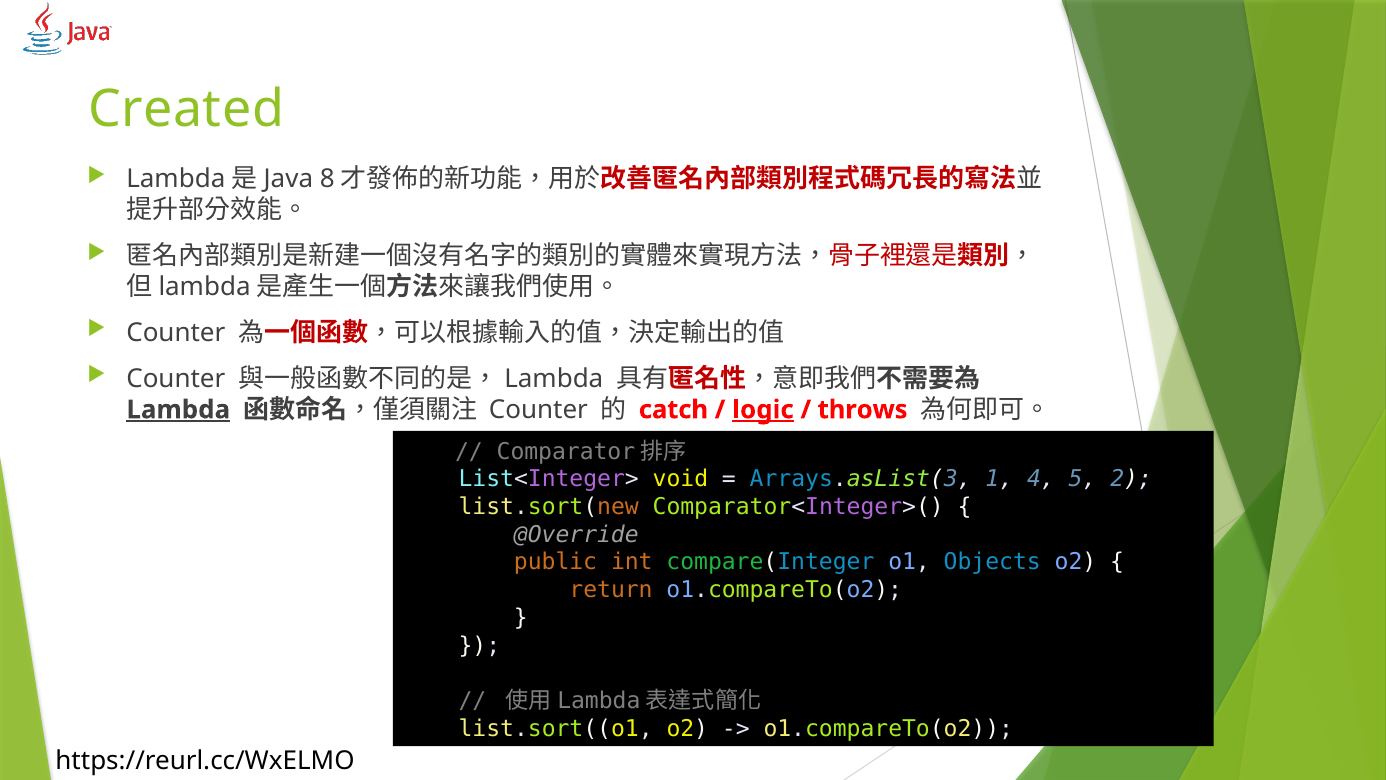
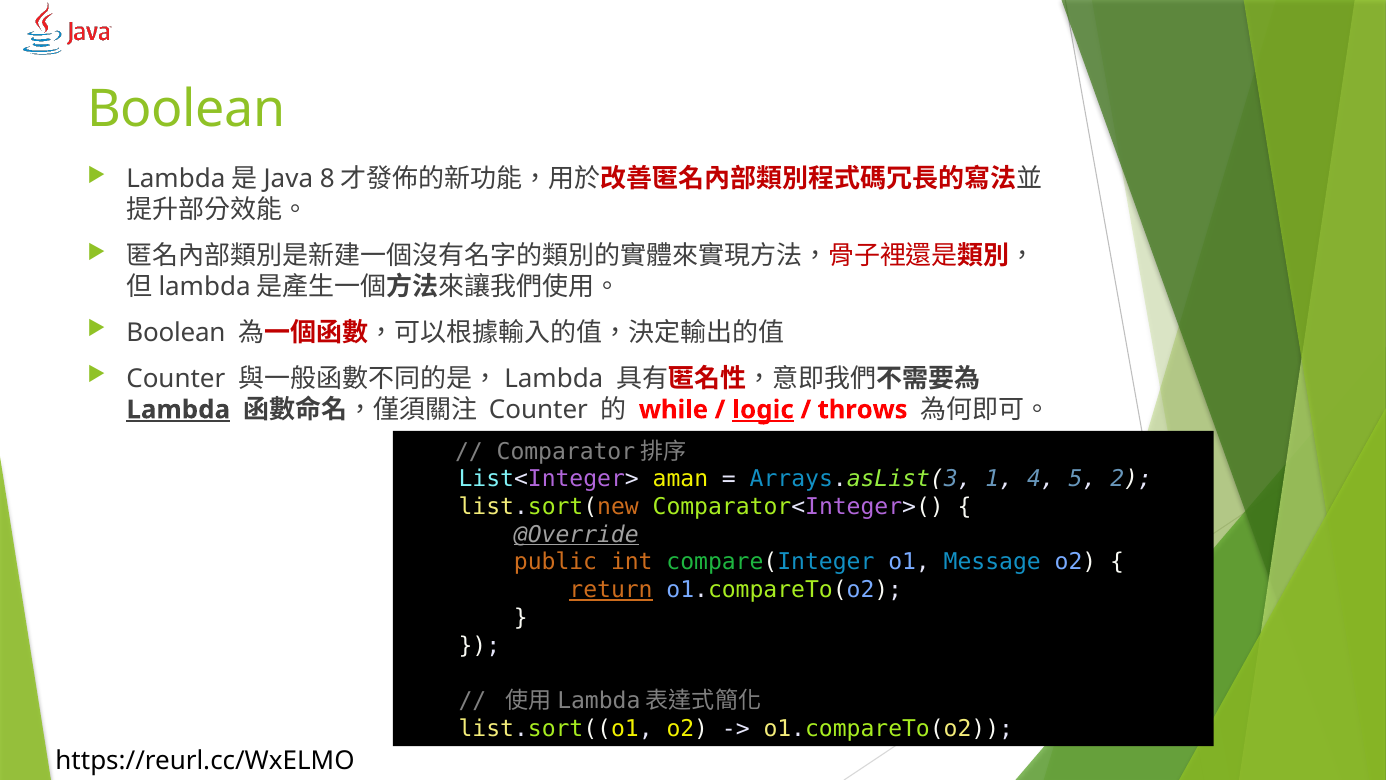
Created: Created -> Boolean (187, 109)
Counter: Counter -> Boolean (176, 333)
catch: catch -> while (673, 410)
void: void -> aman (680, 479)
@Override underline: none -> present (576, 534)
Objects: Objects -> Message (992, 562)
return underline: none -> present (611, 590)
